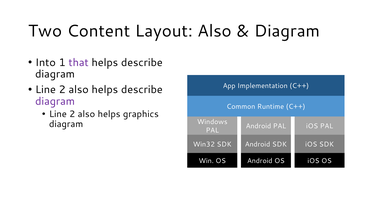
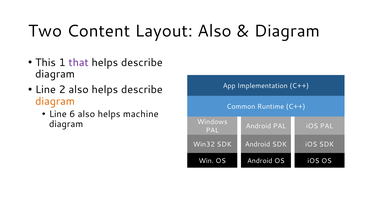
Into: Into -> This (45, 63)
diagram colour: purple -> orange (55, 101)
2: 2 -> 6 (72, 114)
graphics: graphics -> machine (141, 114)
